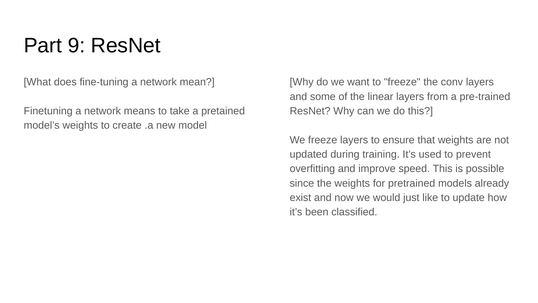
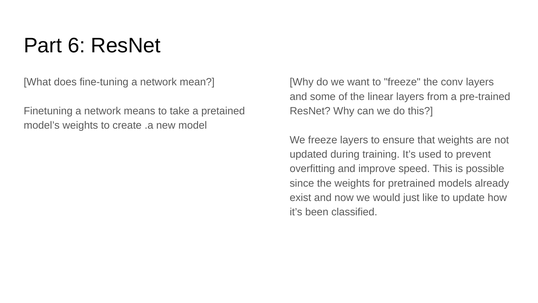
9: 9 -> 6 (76, 46)
